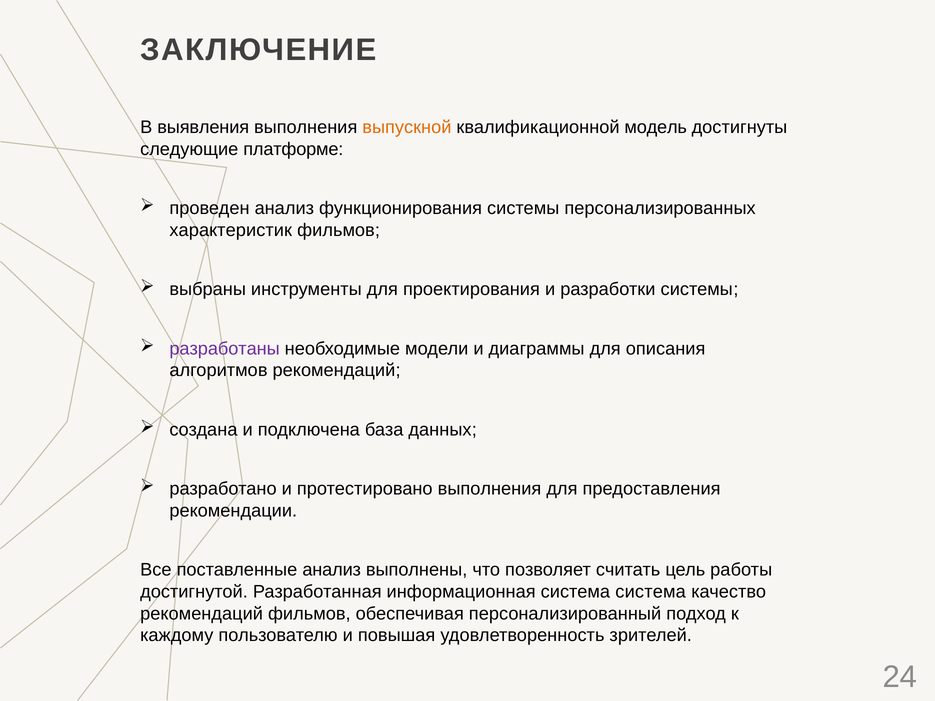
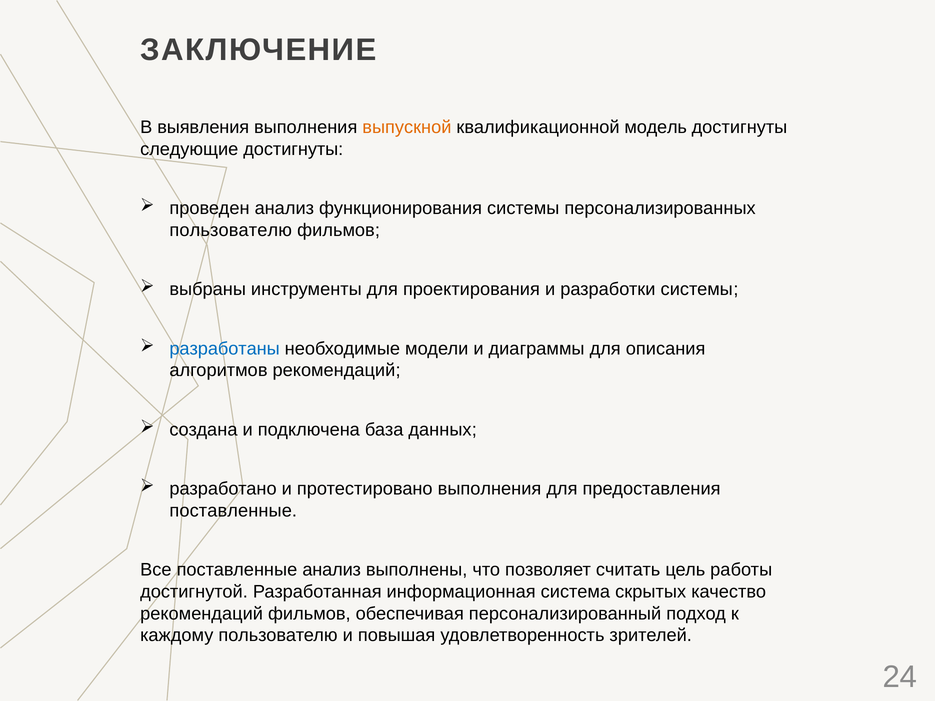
следующие платформе: платформе -> достигнуты (293, 149)
характеристик: характеристик -> пользователю (231, 230)
разработаны colour: purple -> blue (225, 349)
рекомендации: рекомендации -> поставленные (233, 511)
система система: система -> скрытых (651, 592)
